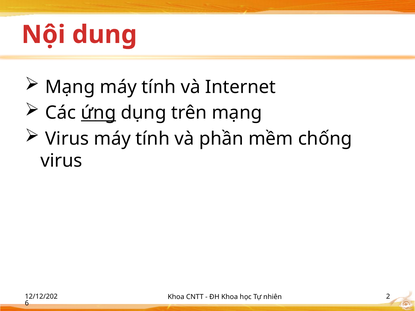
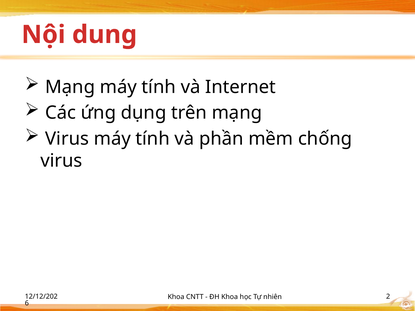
ứng underline: present -> none (98, 113)
